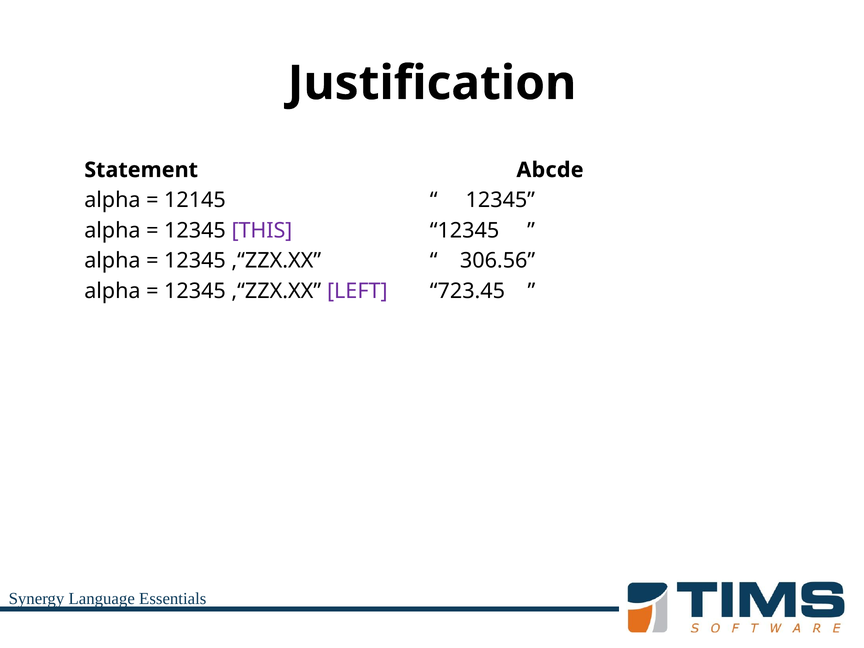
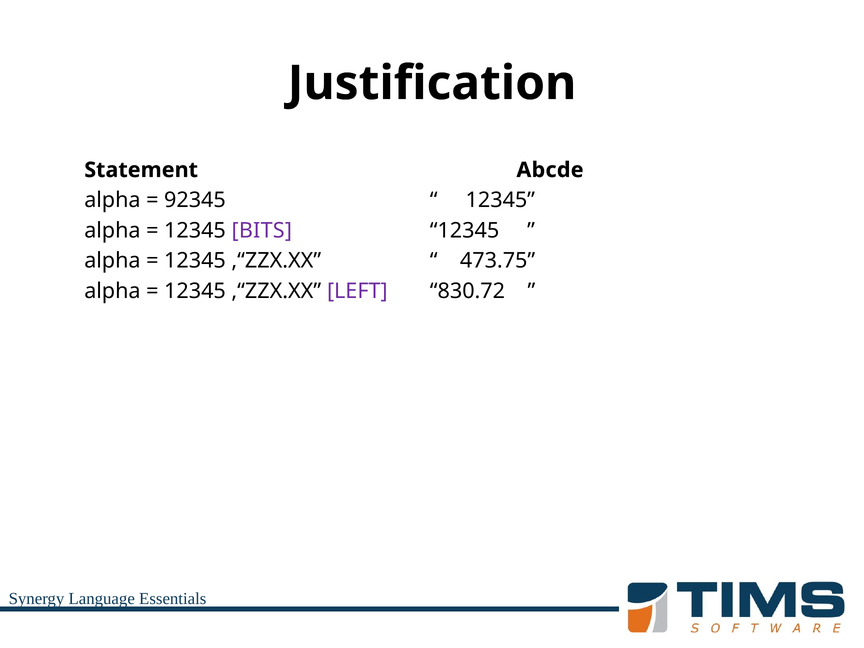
12145: 12145 -> 92345 (195, 200)
THIS: THIS -> BITS (262, 230)
306.56: 306.56 -> 473.75 (498, 261)
723.45: 723.45 -> 830.72 (467, 291)
